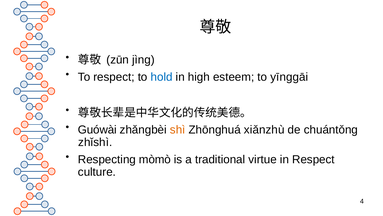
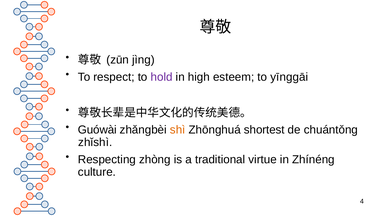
hold colour: blue -> purple (162, 77)
xiǎnzhù: xiǎnzhù -> shortest (264, 130)
mòmò: mòmò -> zhòng (155, 159)
in Respect: Respect -> Zhínéng (313, 159)
